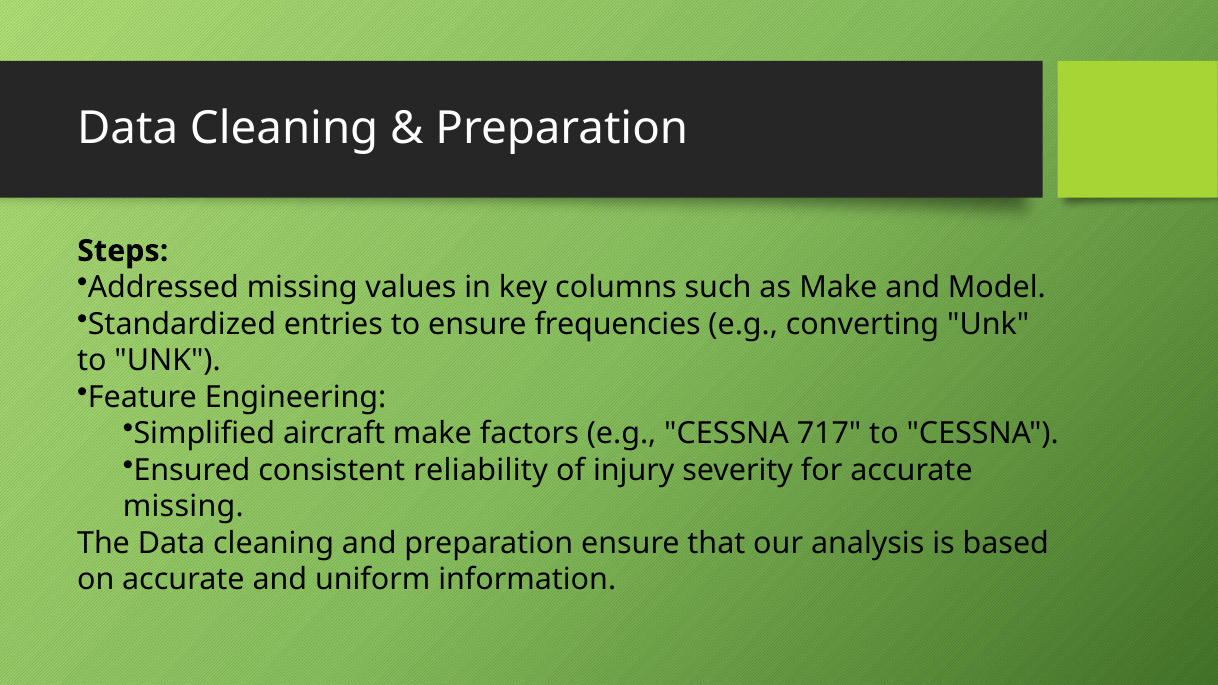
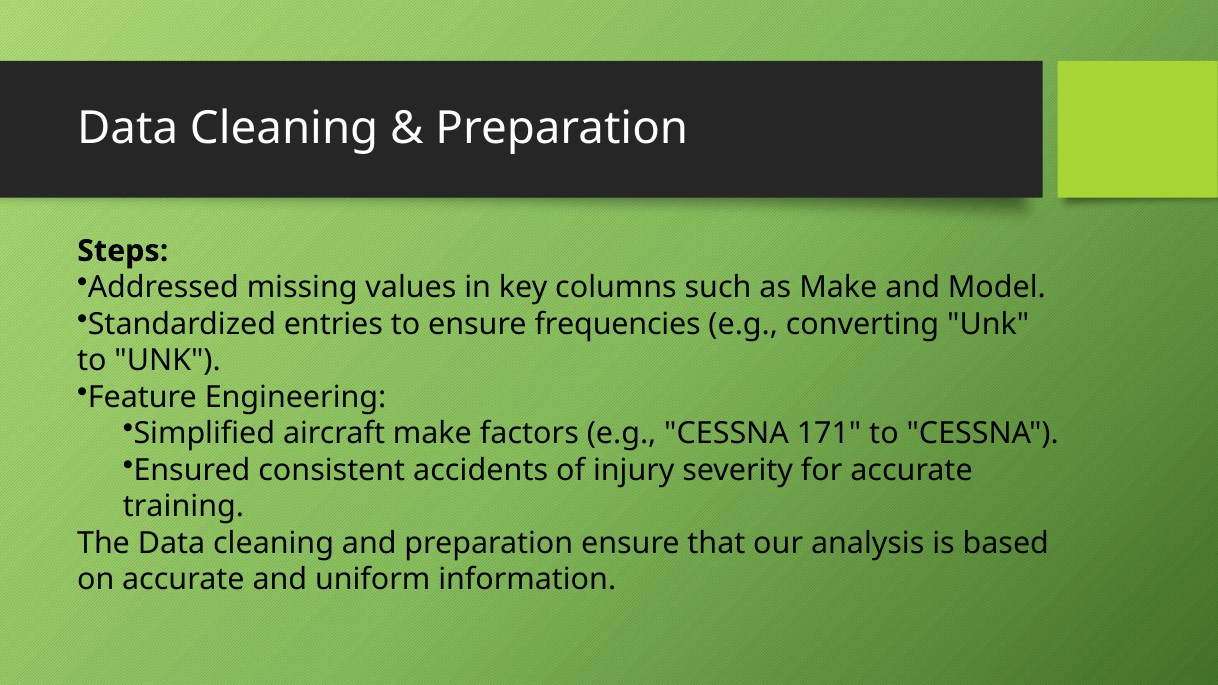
717: 717 -> 171 (829, 434)
reliability: reliability -> accidents (481, 470)
missing: missing -> training (183, 507)
